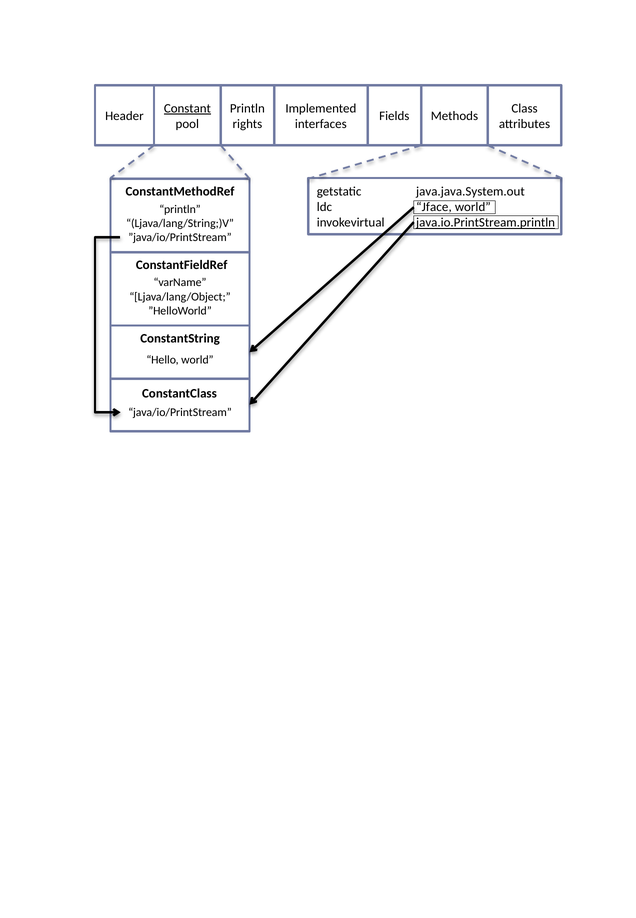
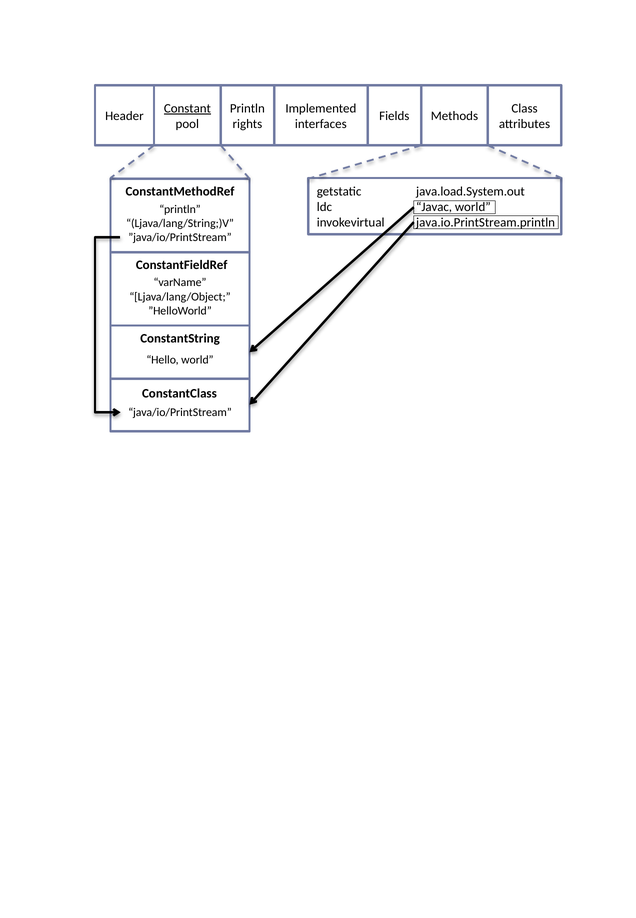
java.java.System.out: java.java.System.out -> java.load.System.out (470, 192)
Jface: Jface -> Javac (434, 207)
java.io.PrintStream.println underline: present -> none (486, 223)
